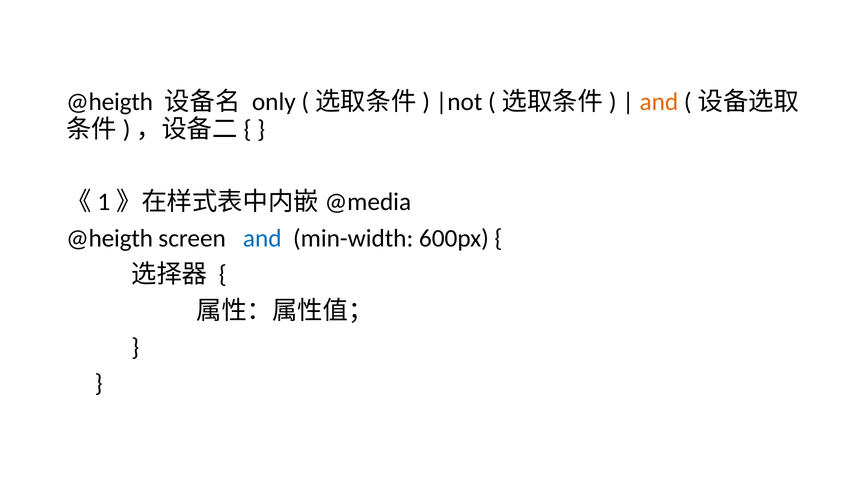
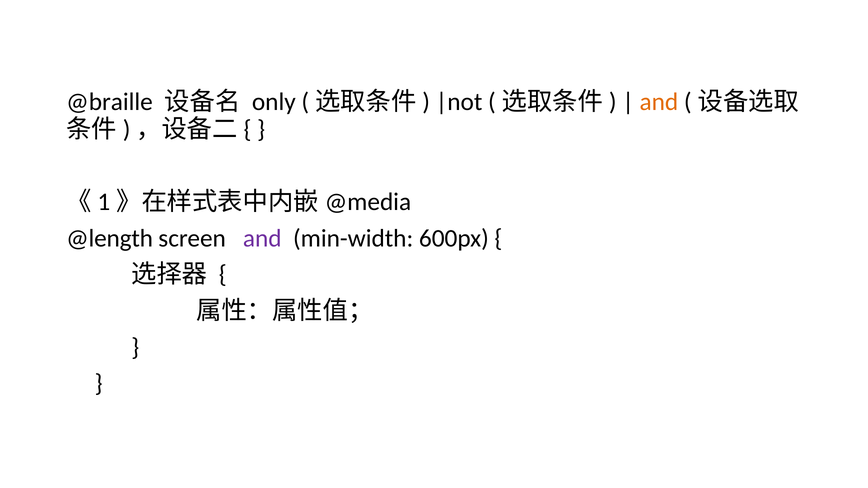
@heigth: @heigth -> @braille (109, 102)
@heigth: @heigth -> @length (110, 238)
and colour: blue -> purple (262, 238)
